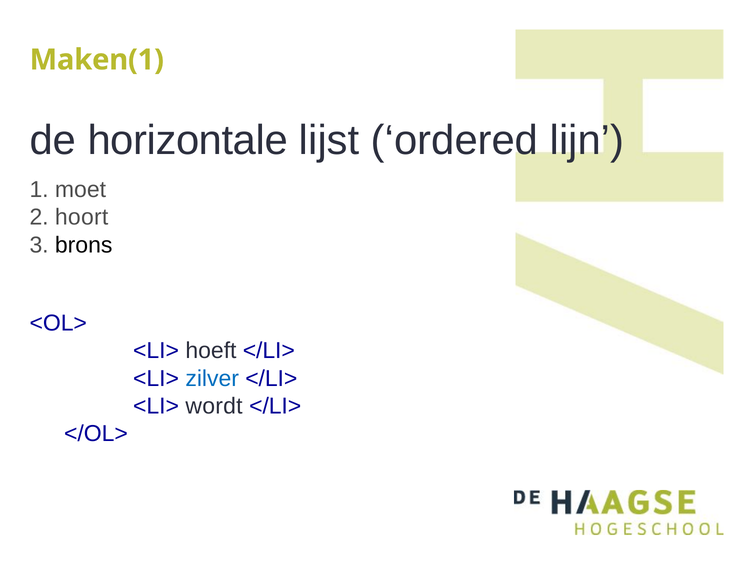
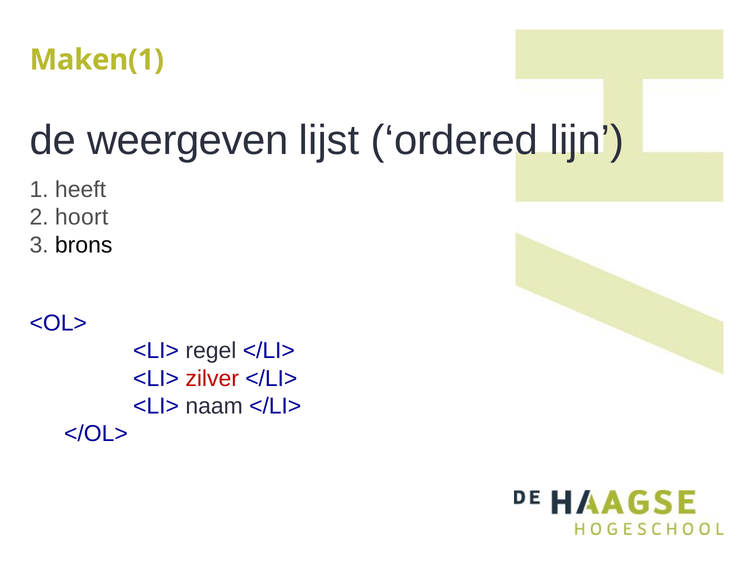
horizontale: horizontale -> weergeven (188, 141)
moet: moet -> heeft (81, 190)
hoeft: hoeft -> regel (211, 351)
zilver colour: blue -> red (212, 378)
wordt: wordt -> naam (214, 406)
